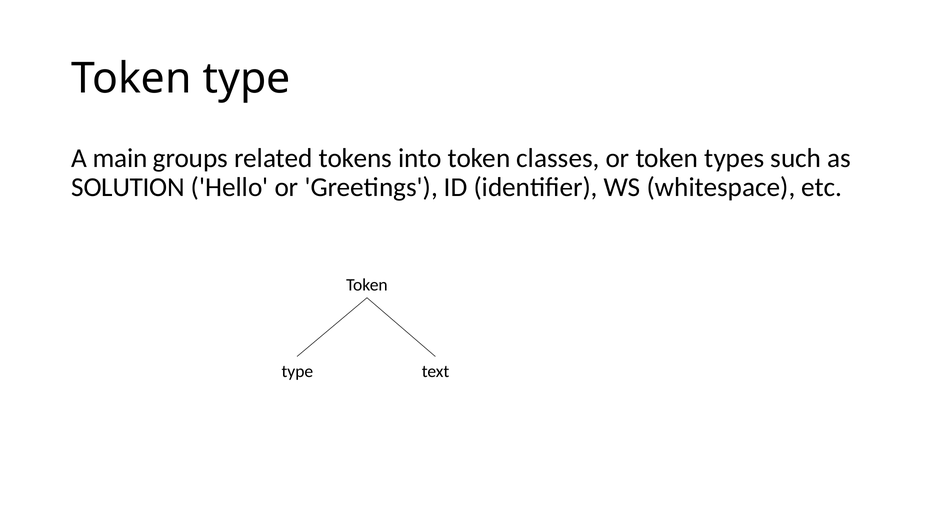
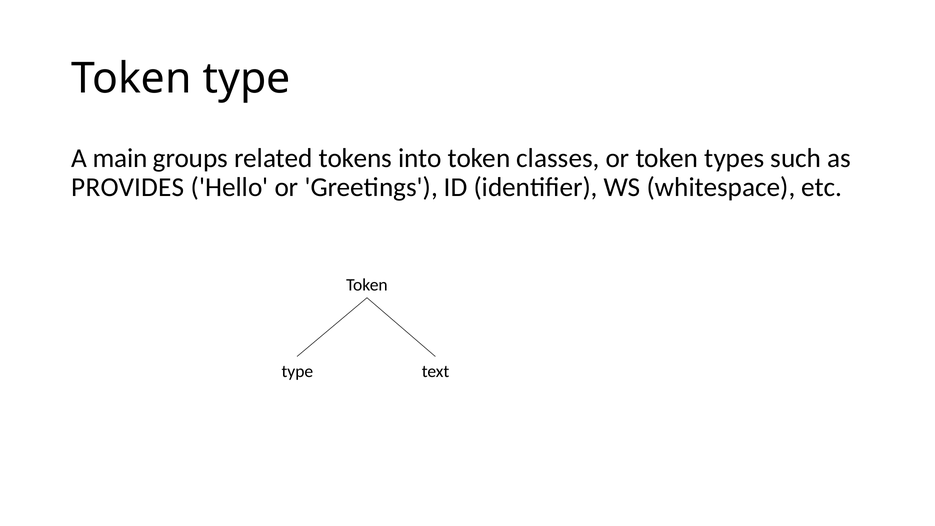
SOLUTION: SOLUTION -> PROVIDES (128, 187)
